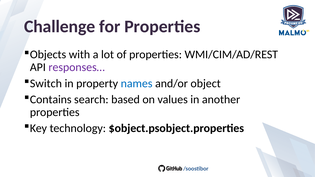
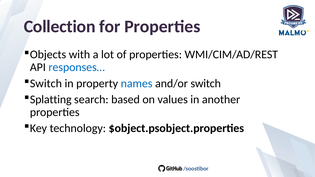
Challenge: Challenge -> Collection (60, 26)
responses… colour: purple -> blue (77, 67)
and/or object: object -> switch (206, 83)
Contains: Contains -> Splatting (51, 100)
